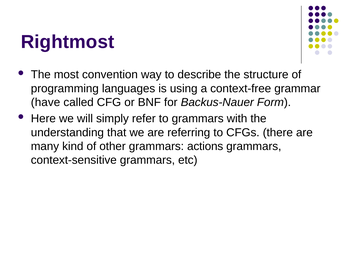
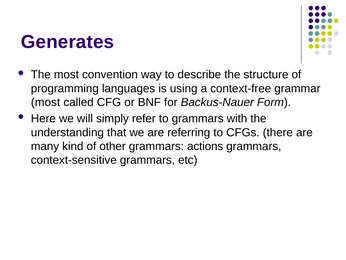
Rightmost: Rightmost -> Generates (67, 42)
have: have -> most (46, 102)
